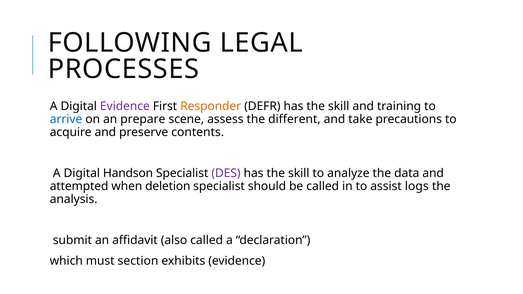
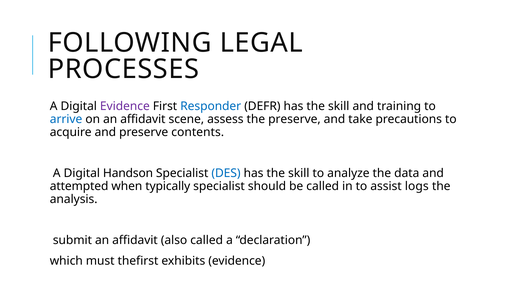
Responder colour: orange -> blue (211, 106)
on an prepare: prepare -> affidavit (143, 119)
the different: different -> preserve (294, 119)
DES colour: purple -> blue (226, 173)
deletion: deletion -> typically (168, 186)
section: section -> thefirst (138, 261)
